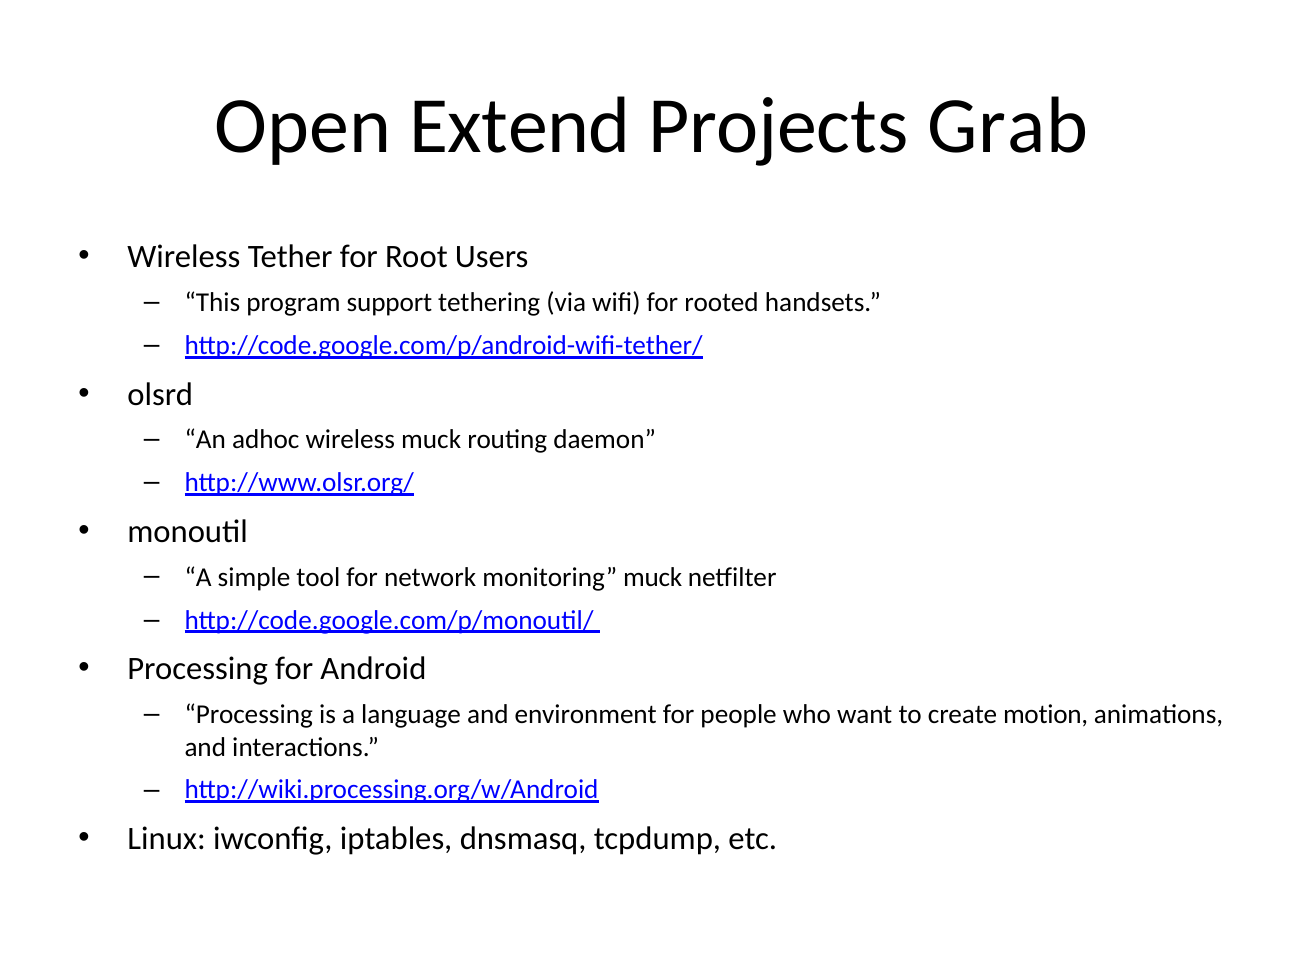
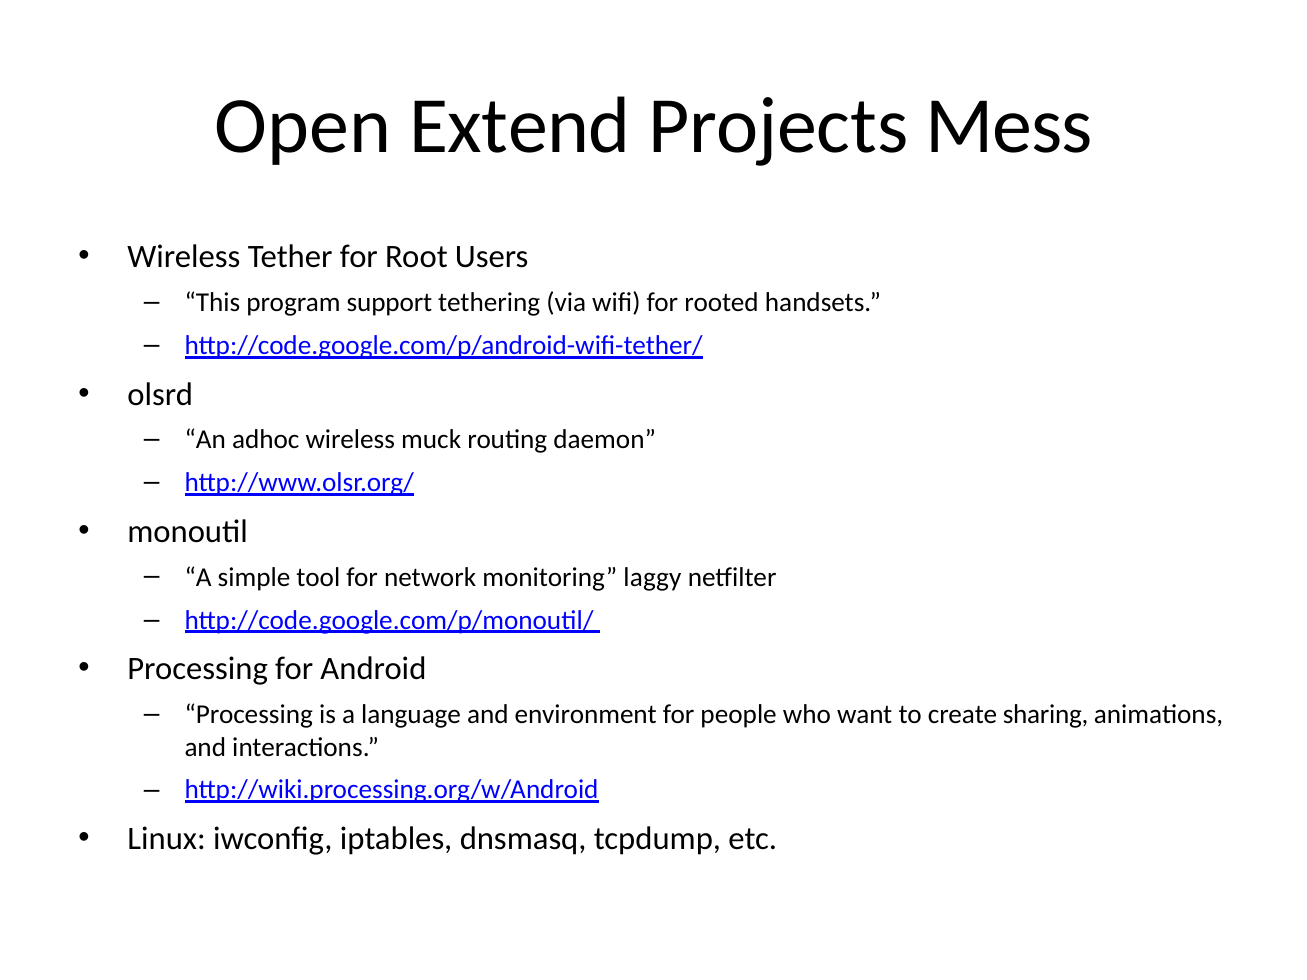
Grab: Grab -> Mess (1009, 127)
monitoring muck: muck -> laggy (652, 577)
motion: motion -> sharing (1046, 715)
